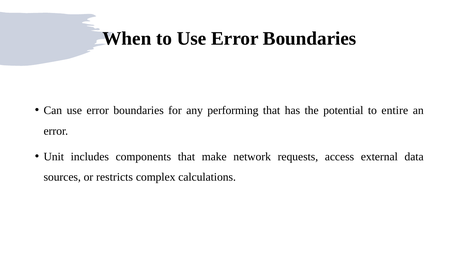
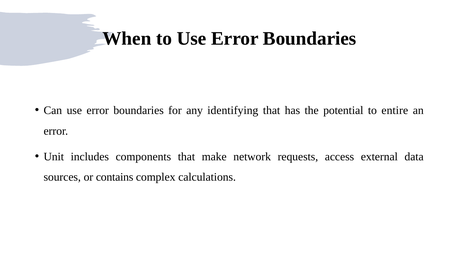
performing: performing -> identifying (233, 111)
restricts: restricts -> contains (115, 177)
